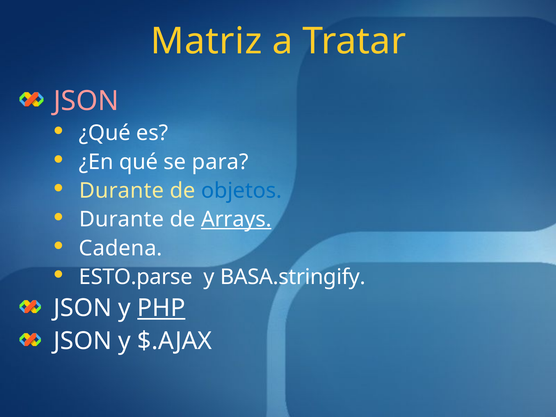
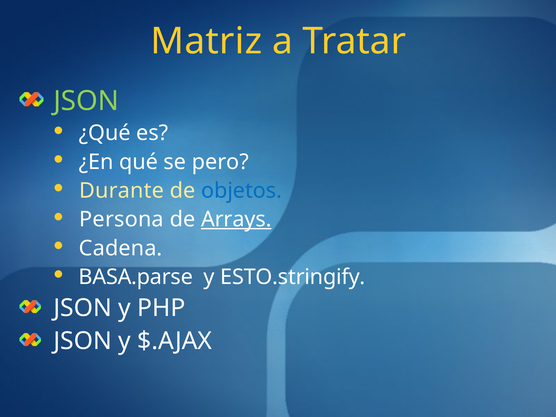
JSON colour: pink -> light green (86, 101)
para: para -> pero (220, 162)
Durante: Durante -> Persona (122, 219)
ESTO.parse: ESTO.parse -> BASA.parse (136, 277)
BASA.stringify: BASA.stringify -> ESTO.stringify (293, 277)
PHP underline: present -> none (161, 308)
